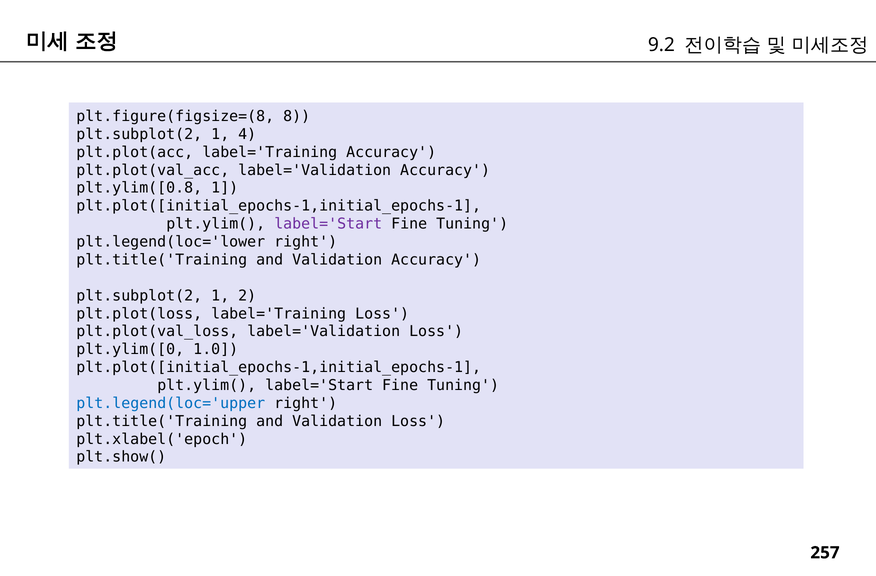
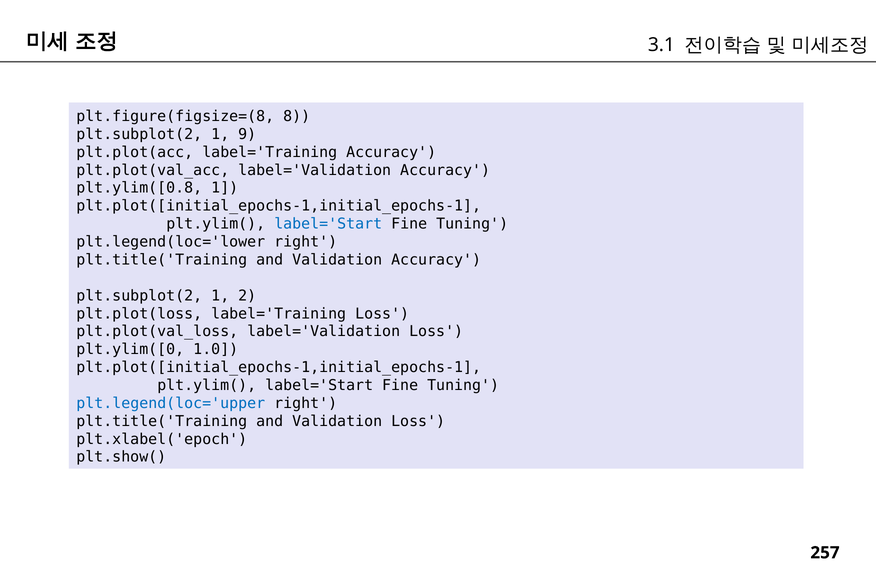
9.2: 9.2 -> 3.1 (661, 45)
4: 4 -> 9 (247, 134)
label='Start colour: purple -> blue (328, 224)
